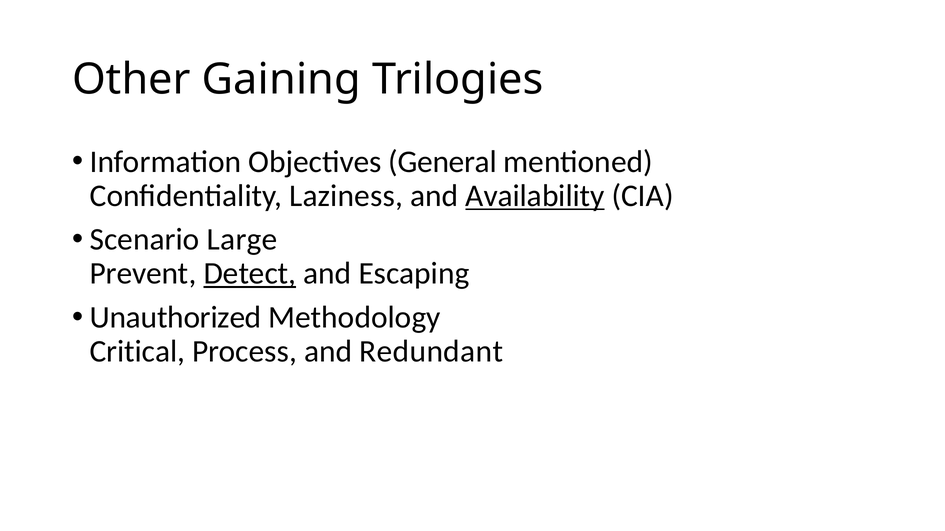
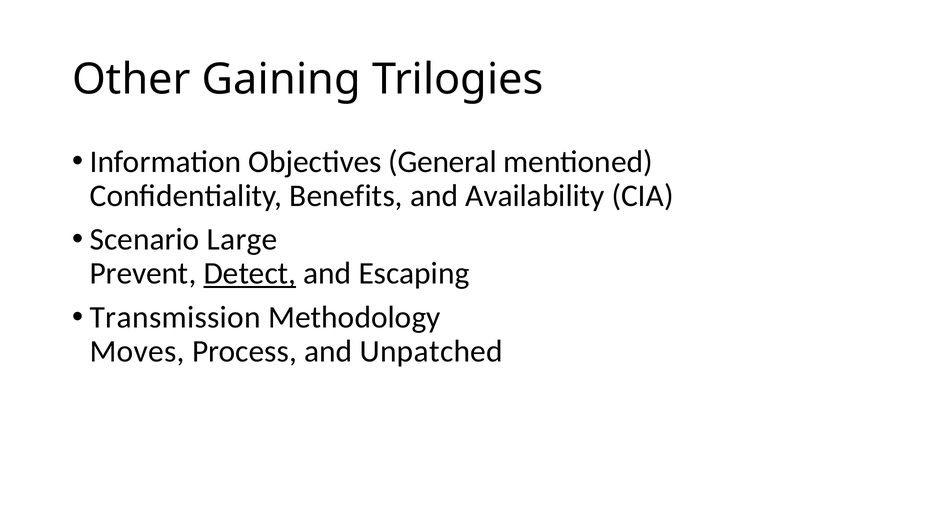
Laziness: Laziness -> Benefits (346, 196)
Availability underline: present -> none (535, 196)
Unauthorized: Unauthorized -> Transmission (175, 318)
Critical: Critical -> Moves (137, 352)
Redundant: Redundant -> Unpatched (431, 352)
